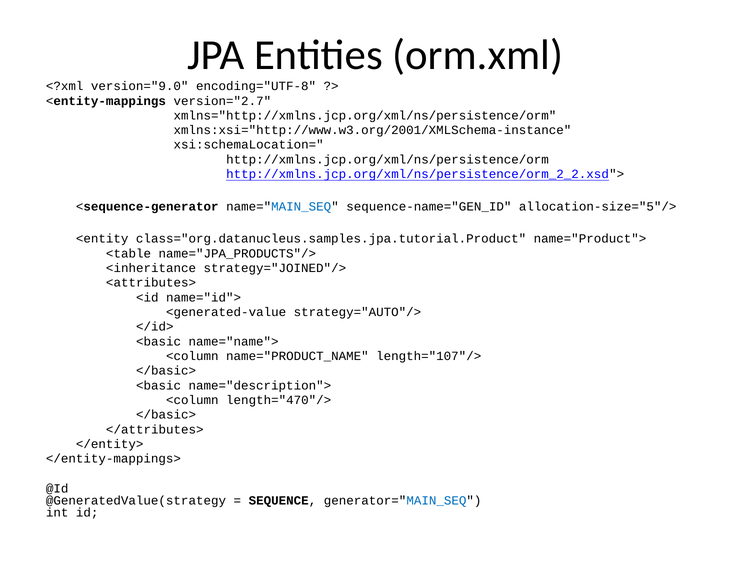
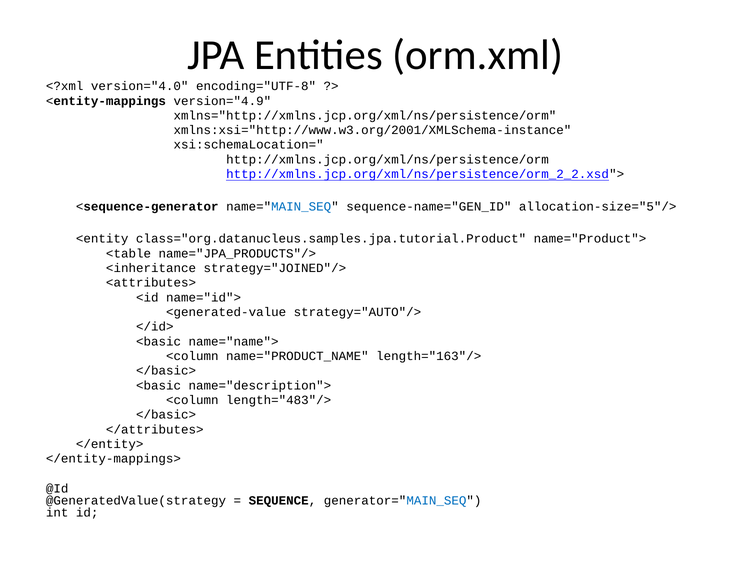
version="9.0: version="9.0 -> version="4.0 (140, 86)
version="2.7: version="2.7 -> version="4.9 (222, 101)
length="107"/>: length="107"/> -> length="163"/> (429, 356)
length="470"/>: length="470"/> -> length="483"/> (279, 400)
